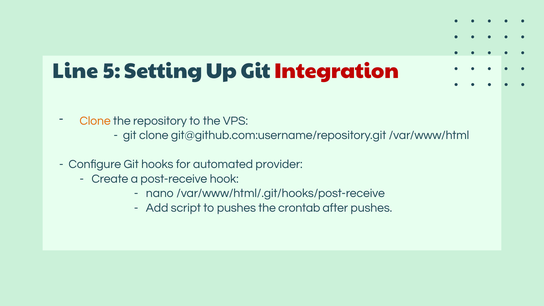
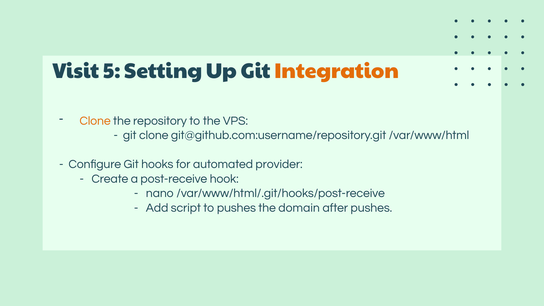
Line: Line -> Visit (76, 71)
Integration colour: red -> orange (337, 71)
crontab: crontab -> domain (299, 208)
